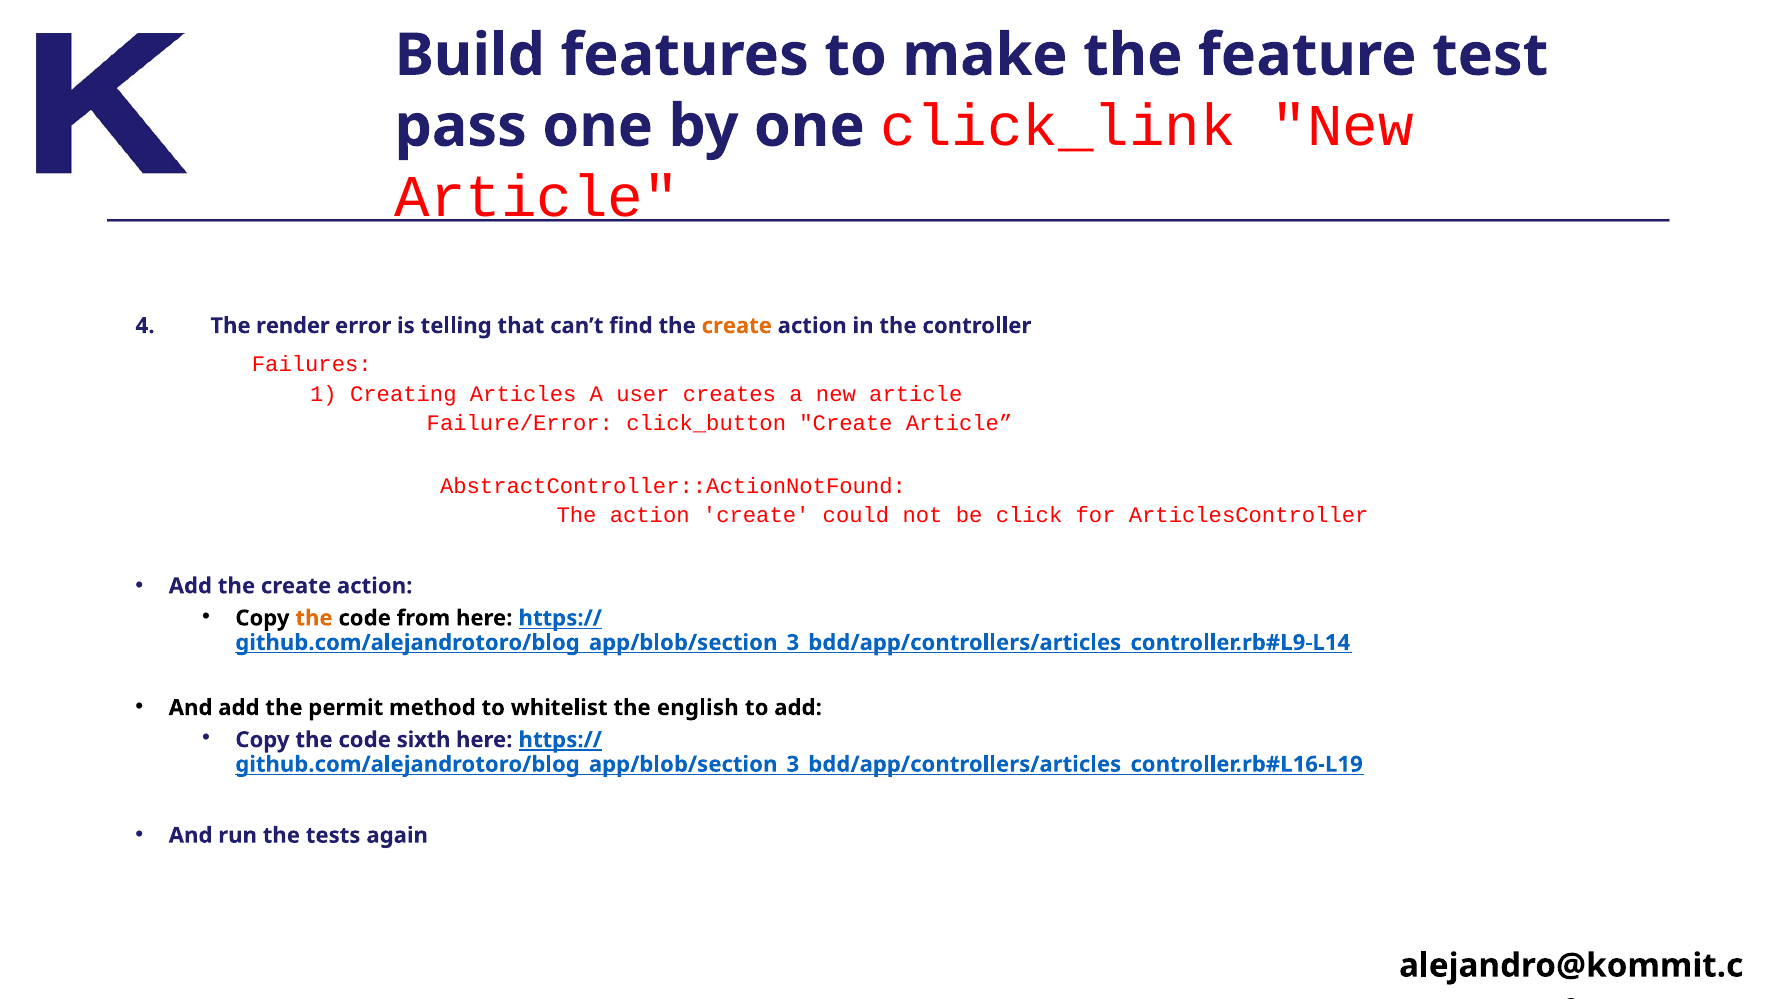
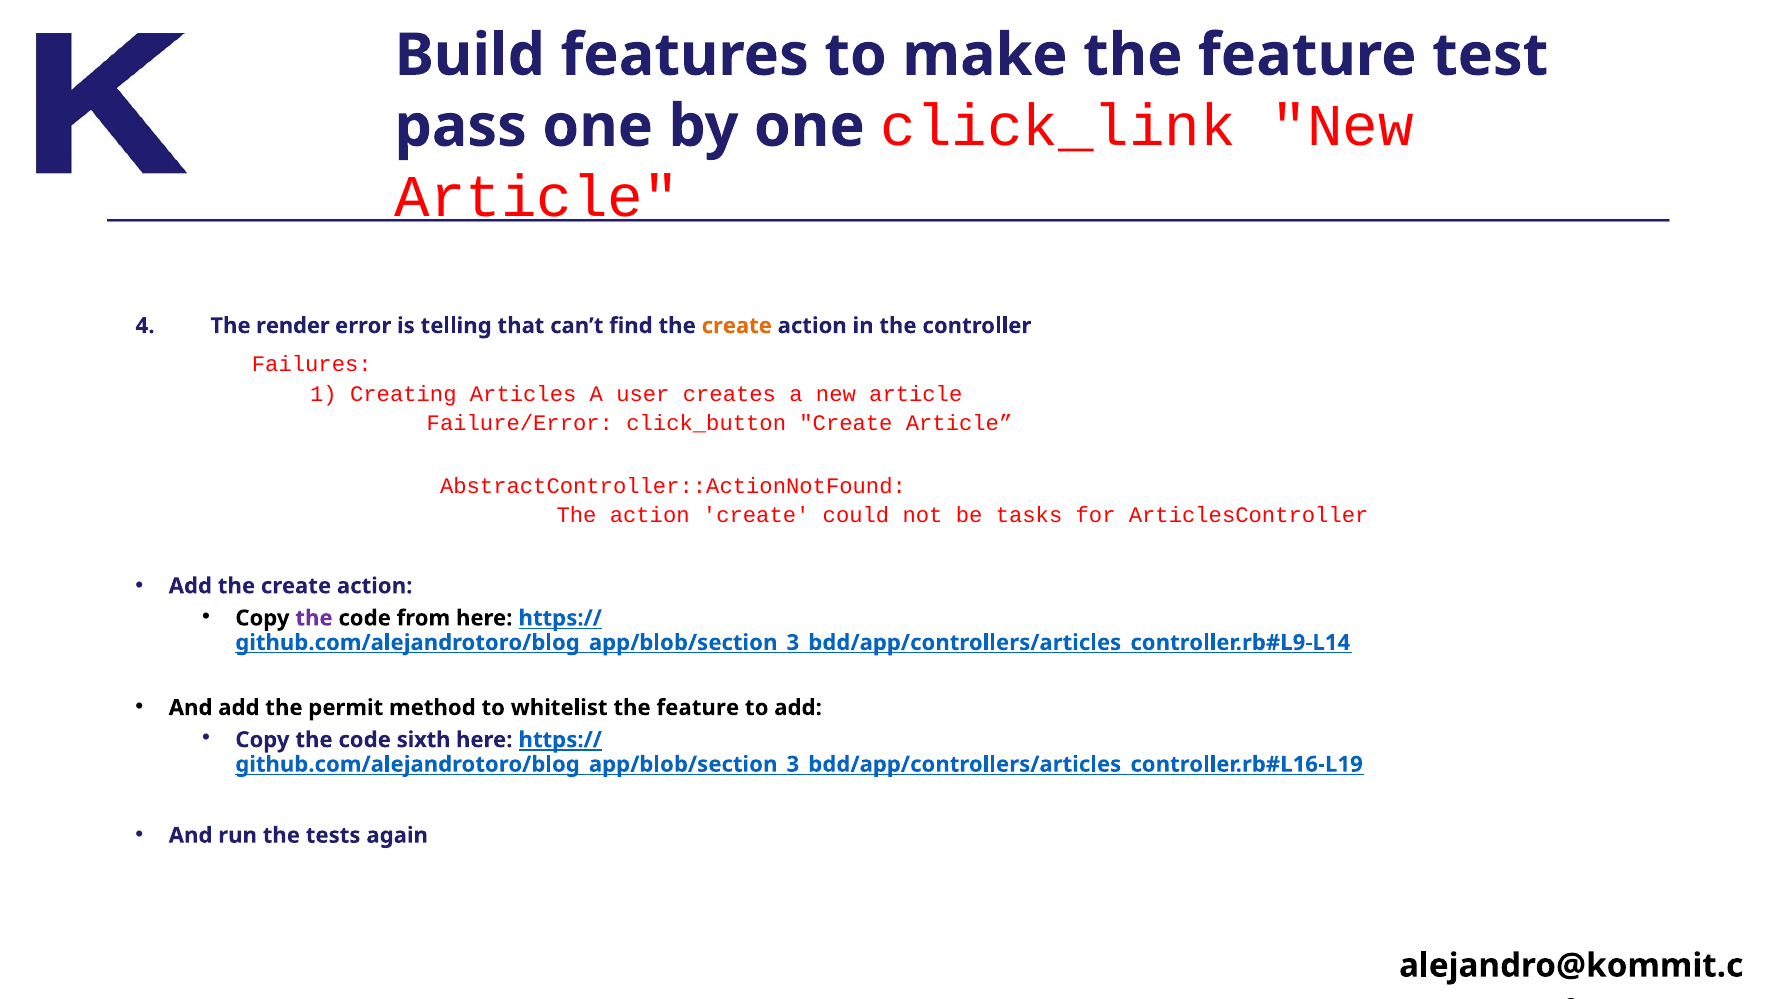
click: click -> tasks (1029, 516)
the colour: orange -> purple (314, 618)
whitelist the english: english -> feature (698, 708)
